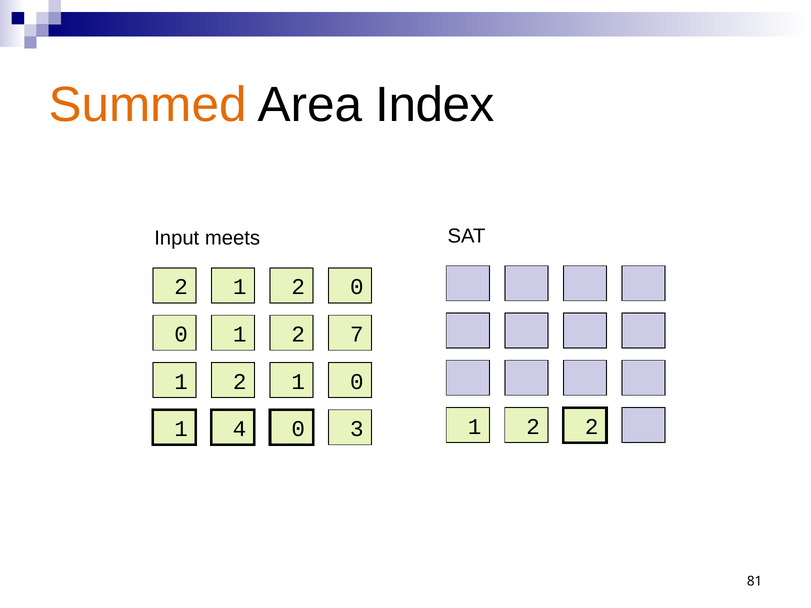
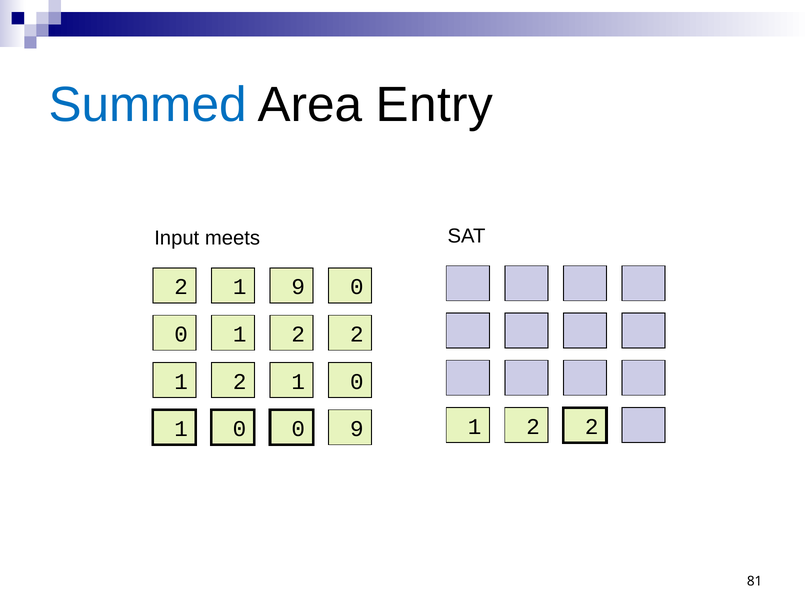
Summed colour: orange -> blue (148, 105)
Index: Index -> Entry (434, 105)
2 1 2: 2 -> 9 (298, 287)
0 1 2 7: 7 -> 2 (357, 334)
4: 4 -> 0 (239, 429)
0 3: 3 -> 9 (357, 429)
